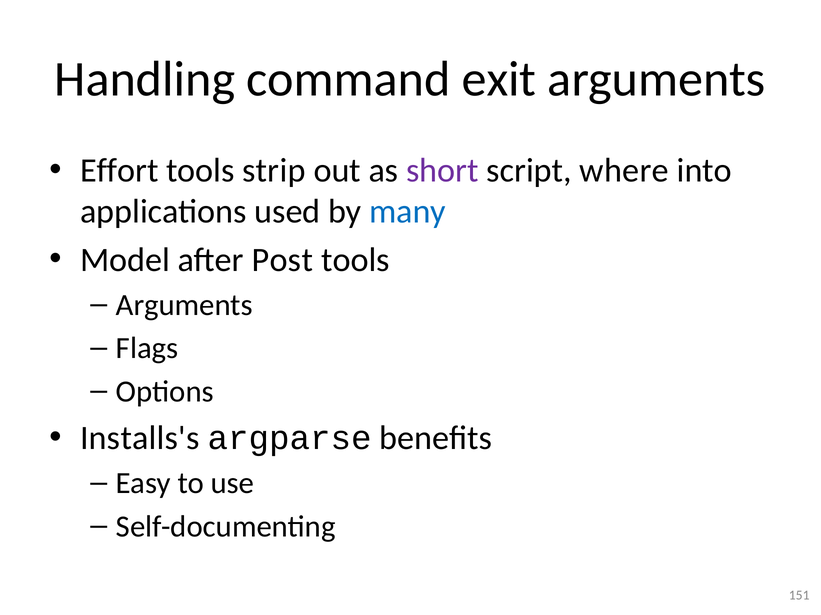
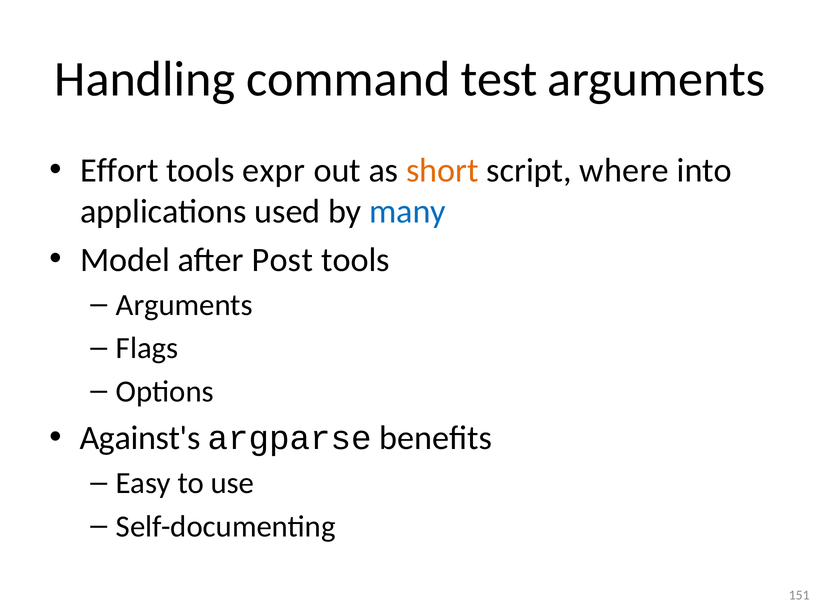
exit: exit -> test (499, 79)
strip: strip -> expr (274, 171)
short colour: purple -> orange (442, 171)
Installs's: Installs's -> Against's (140, 439)
